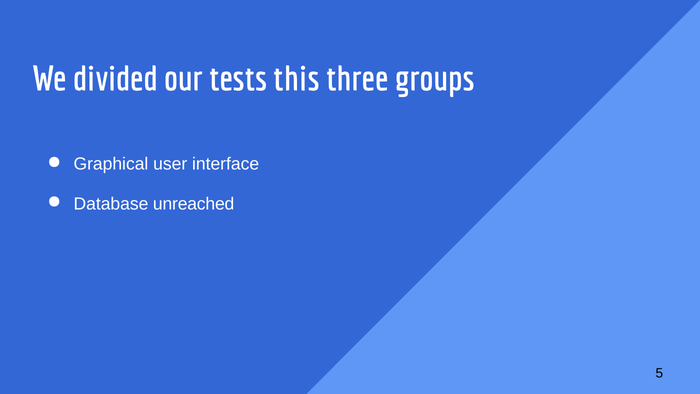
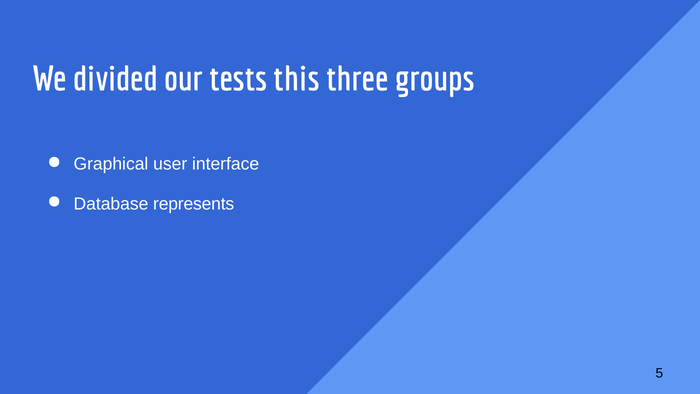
unreached: unreached -> represents (194, 204)
